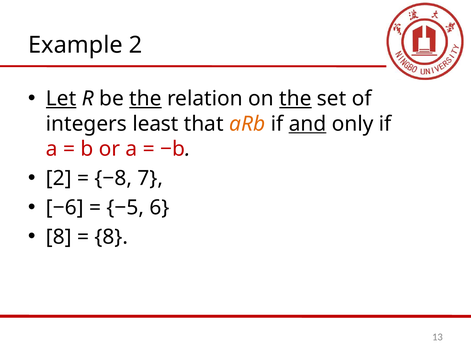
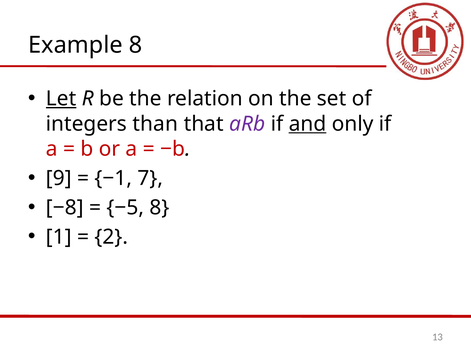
Example 2: 2 -> 8 (136, 45)
the underline: present -> none (145, 99)
the underline: present -> none (295, 99)
least: least -> than (155, 124)
aRb colour: orange -> purple (247, 124)
2: 2 -> 9 (59, 178)
−8: −8 -> −1 (113, 178)
−6: −6 -> −8 (65, 208)
−5 6: 6 -> 8 (159, 208)
8: 8 -> 1 (59, 237)
8: 8 -> 2 (111, 237)
